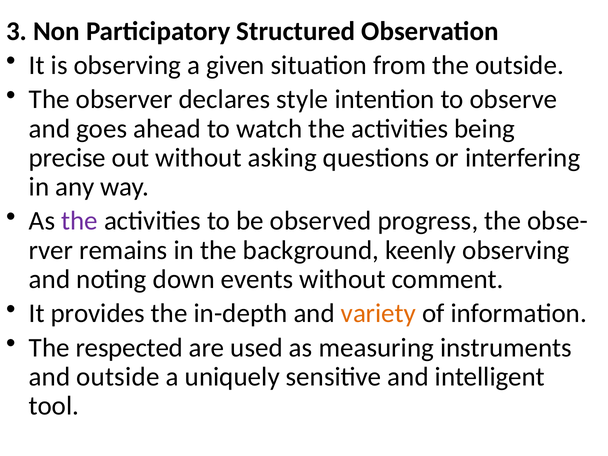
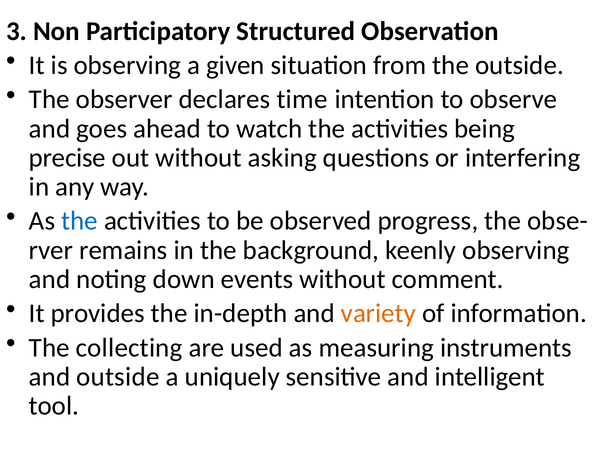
style: style -> time (302, 99)
the colour: purple -> blue (80, 221)
respected: respected -> collecting (129, 348)
